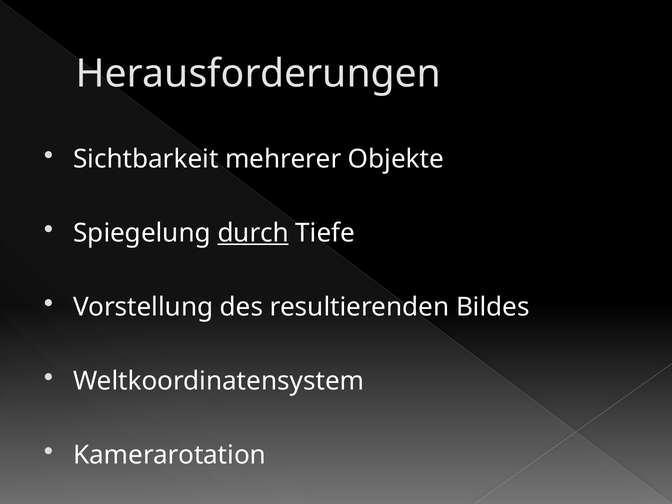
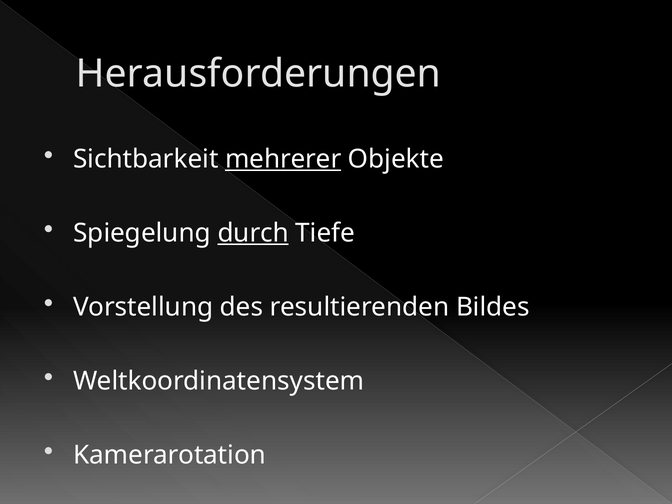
mehrerer underline: none -> present (283, 159)
